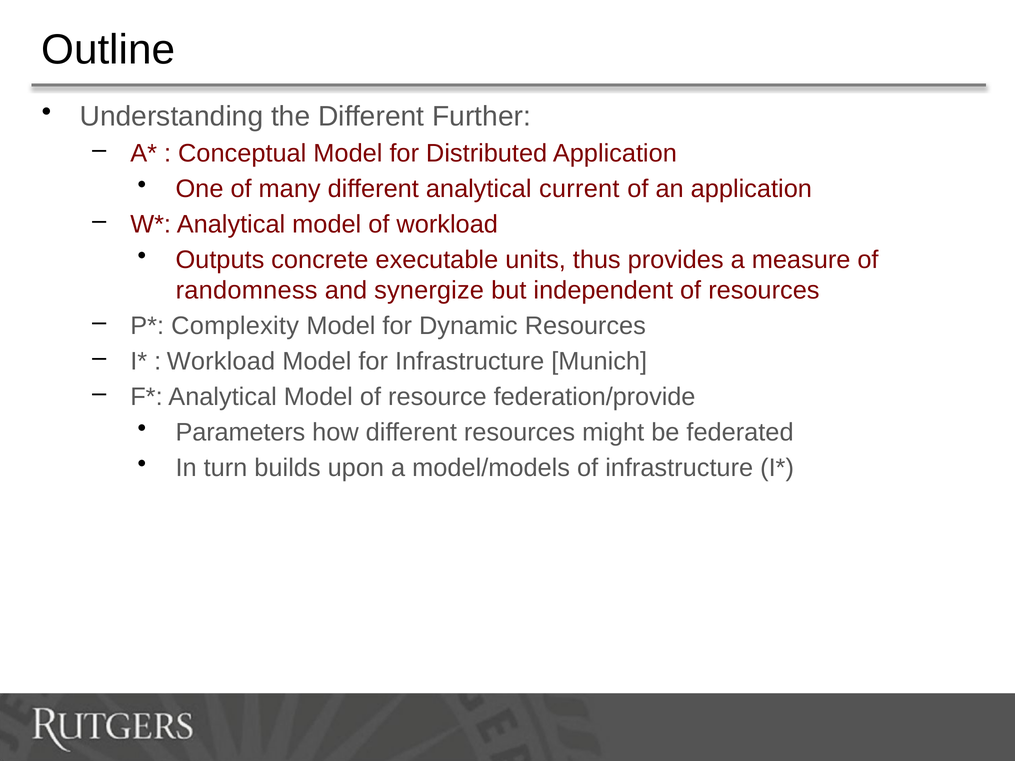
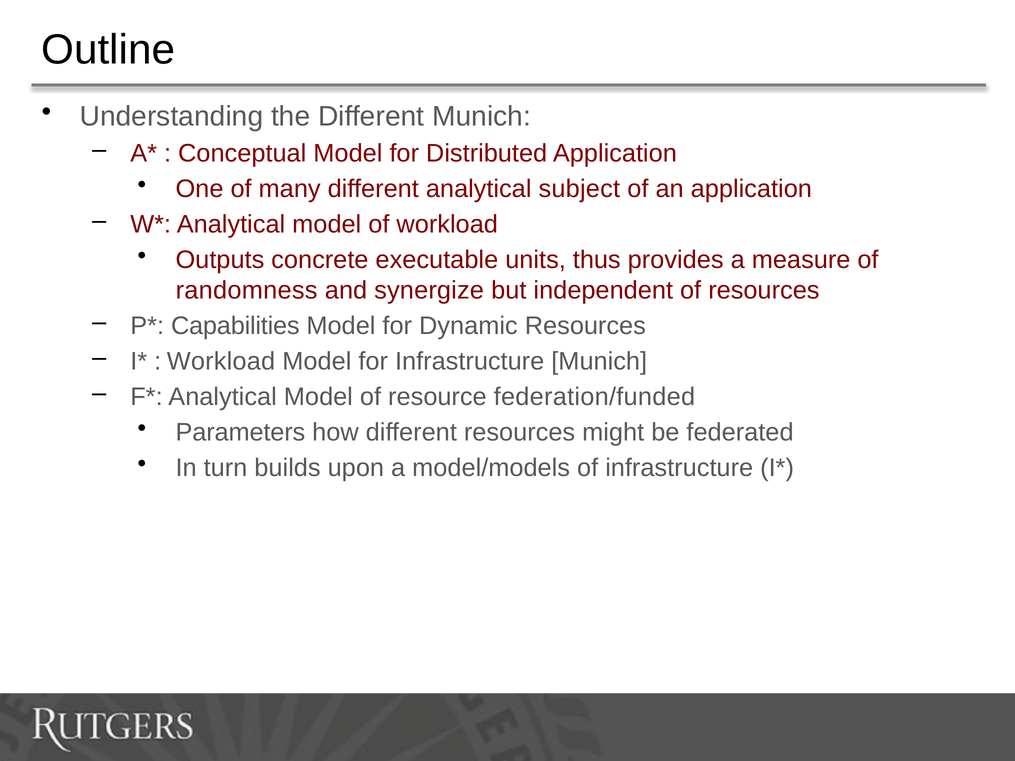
Different Further: Further -> Munich (482, 116)
current: current -> subject (579, 189)
Complexity: Complexity -> Capabilities (235, 326)
federation/provide: federation/provide -> federation/funded (594, 397)
